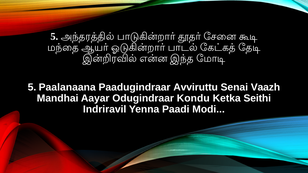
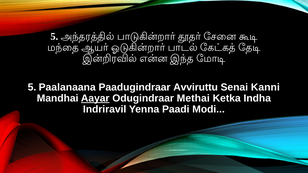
Vaazh: Vaazh -> Kanni (265, 87)
Aayar underline: none -> present (95, 98)
Kondu: Kondu -> Methai (193, 98)
Seithi: Seithi -> Indha (257, 98)
